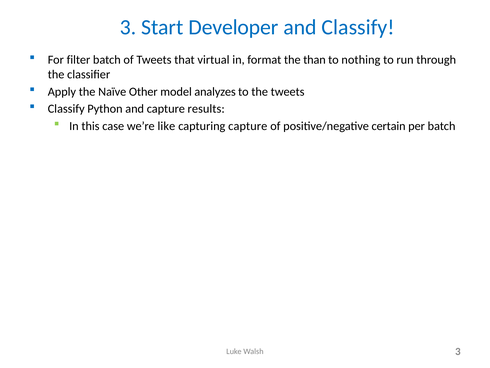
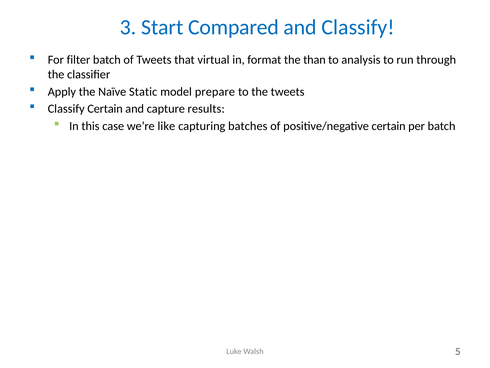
Developer: Developer -> Compared (234, 27)
nothing: nothing -> analysis (361, 60)
Other: Other -> Static (143, 92)
analyzes: analyzes -> prepare (215, 92)
Classify Python: Python -> Certain (105, 109)
capturing capture: capture -> batches (248, 126)
Walsh 3: 3 -> 5 (458, 351)
